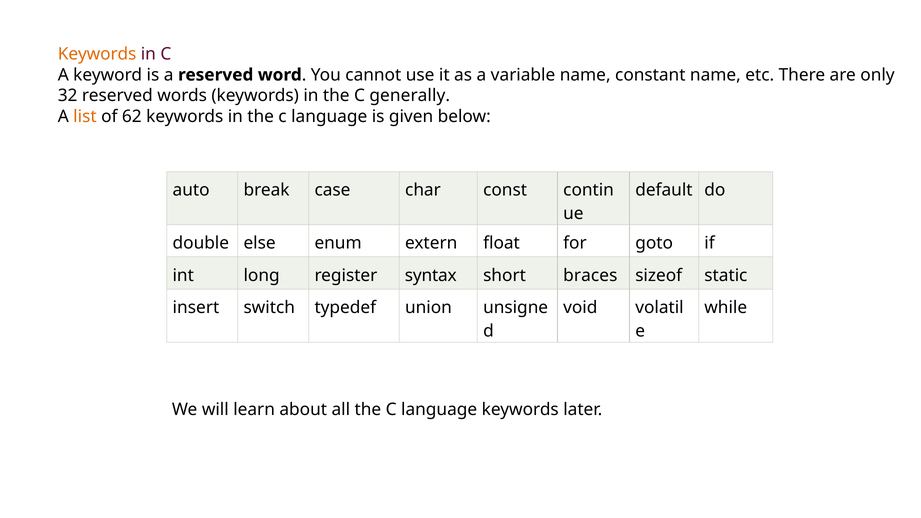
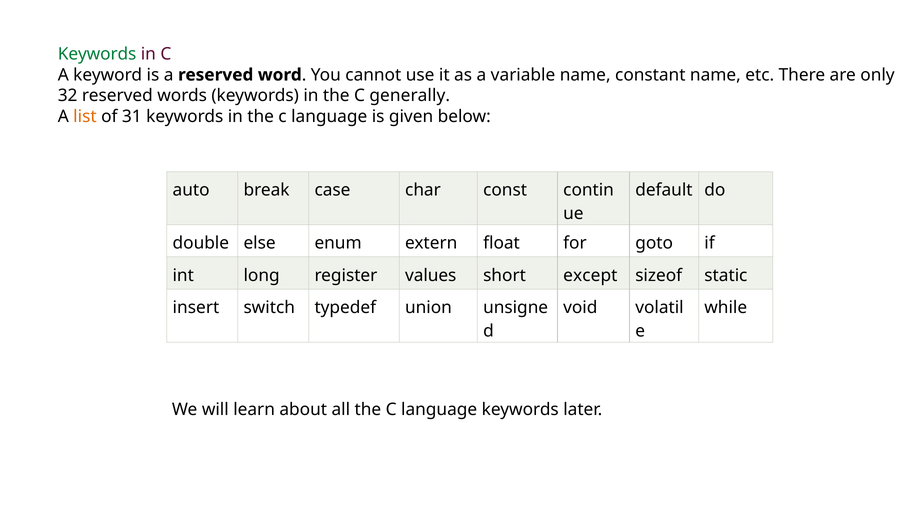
Keywords colour: orange -> green (97, 54)
62: 62 -> 31 (132, 116)
syntax: syntax -> values (431, 275)
braces: braces -> except (590, 275)
